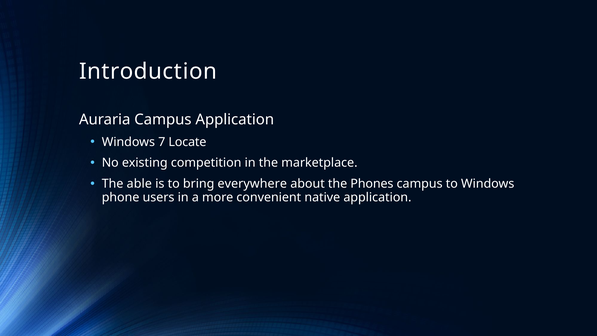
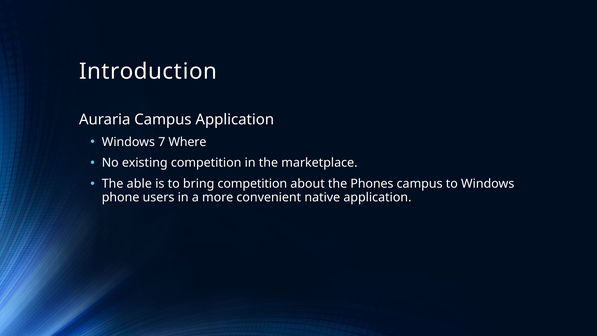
Locate: Locate -> Where (187, 142)
bring everywhere: everywhere -> competition (252, 184)
